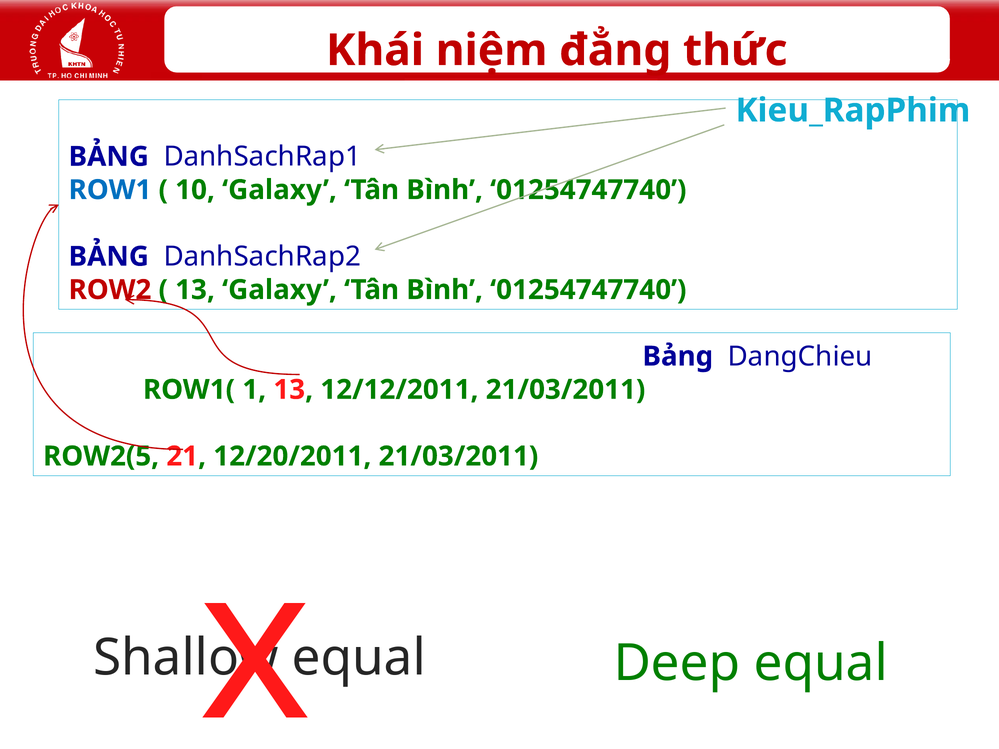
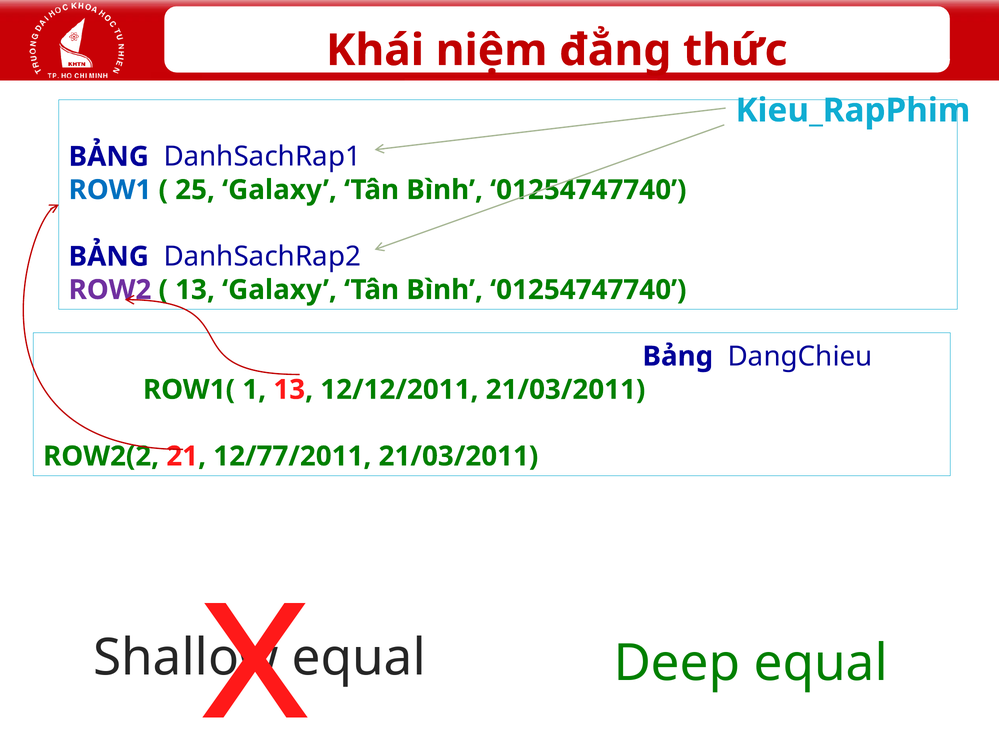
10: 10 -> 25 (195, 190)
ROW2 colour: red -> purple (110, 290)
ROW2(5: ROW2(5 -> ROW2(2 (101, 456)
12/20/2011: 12/20/2011 -> 12/77/2011 (292, 456)
